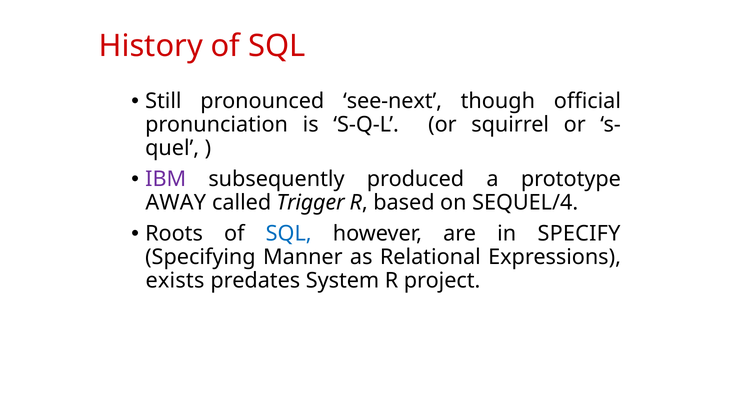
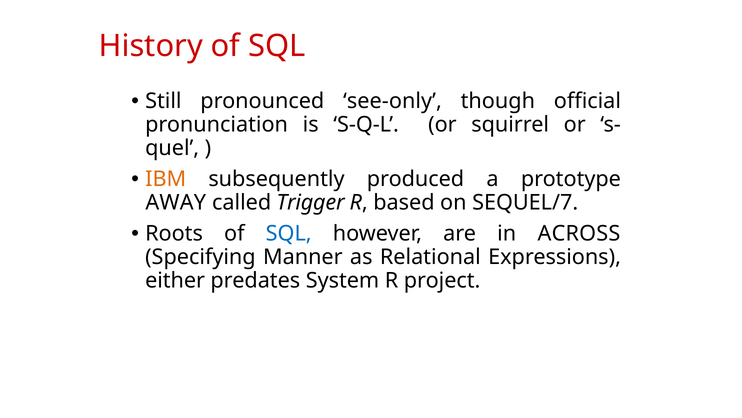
see-next: see-next -> see-only (392, 101)
IBM colour: purple -> orange (166, 179)
SEQUEL/4: SEQUEL/4 -> SEQUEL/7 (525, 202)
SPECIFY: SPECIFY -> ACROSS (579, 233)
exists: exists -> either (175, 280)
